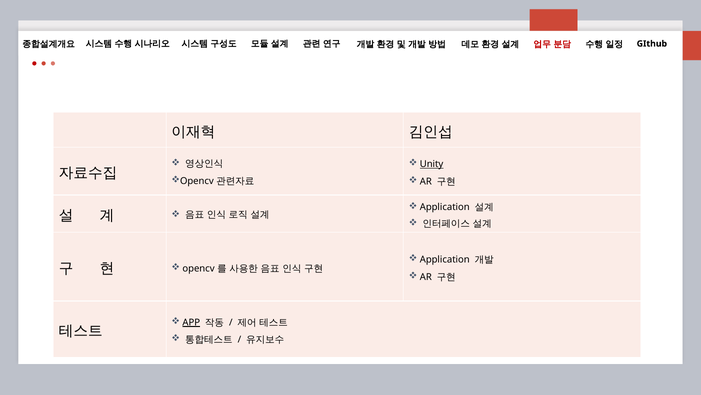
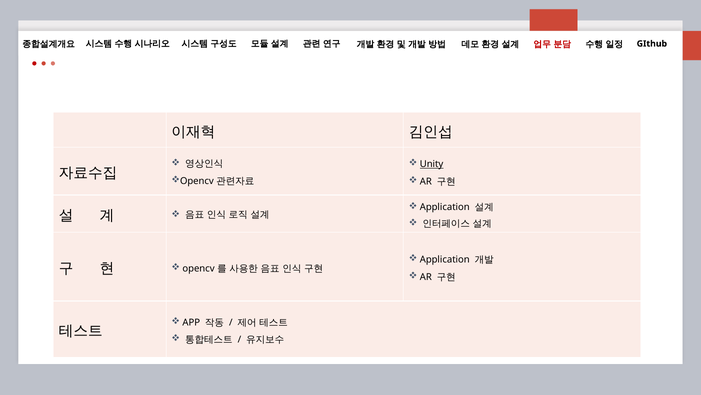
APP underline: present -> none (191, 322)
